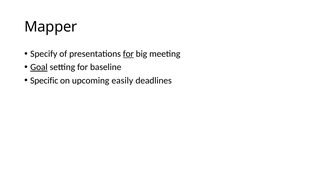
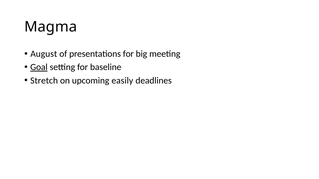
Mapper: Mapper -> Magma (51, 27)
Specify: Specify -> August (44, 54)
for underline: present -> none (128, 54)
Specific: Specific -> Stretch (44, 81)
